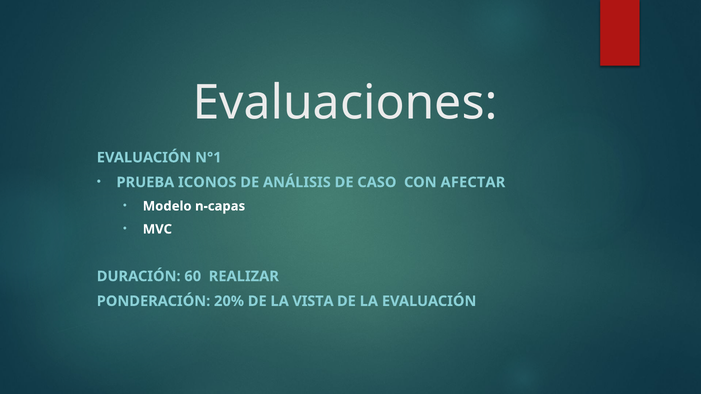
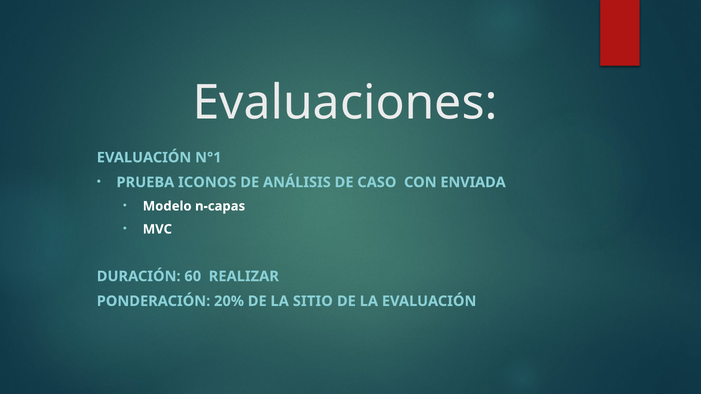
AFECTAR: AFECTAR -> ENVIADA (473, 182)
VISTA: VISTA -> SITIO (313, 301)
